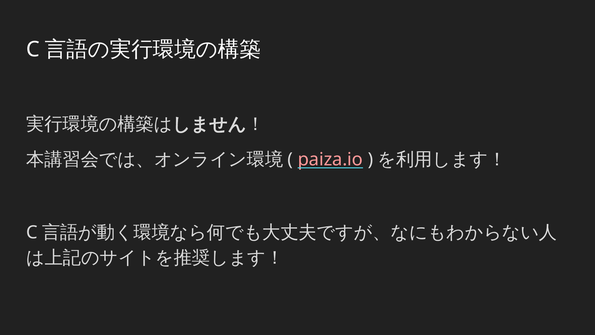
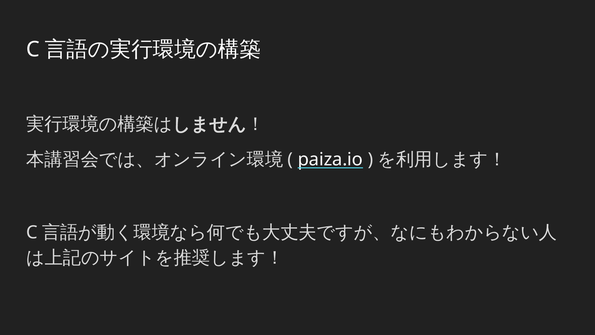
paiza.io colour: pink -> white (330, 160)
